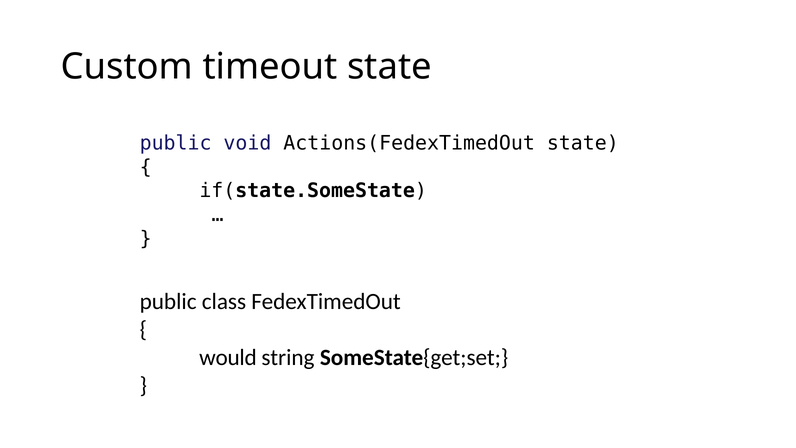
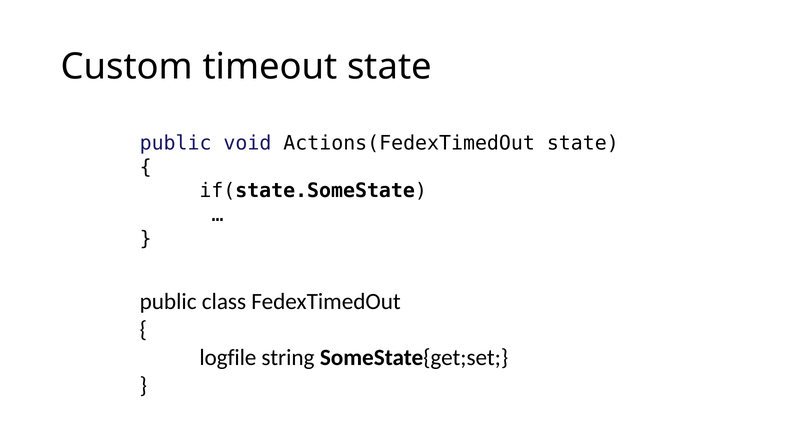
would: would -> logfile (228, 357)
